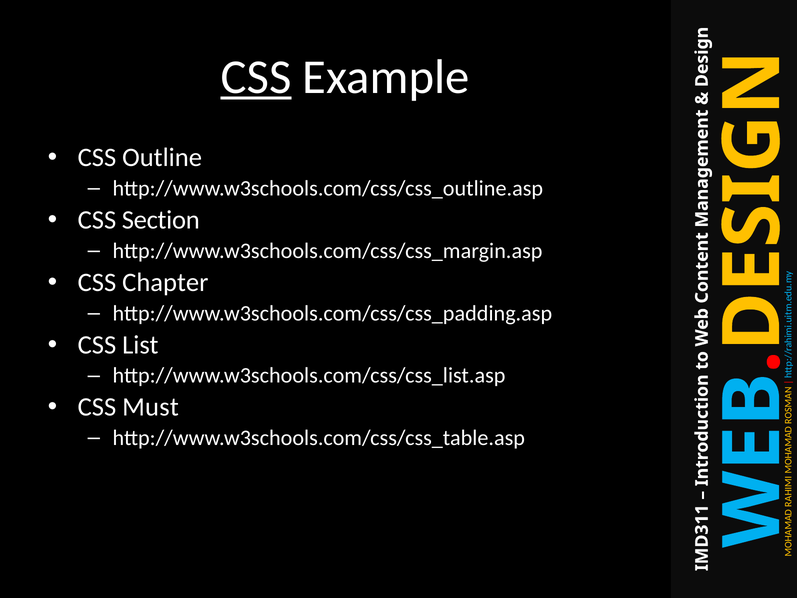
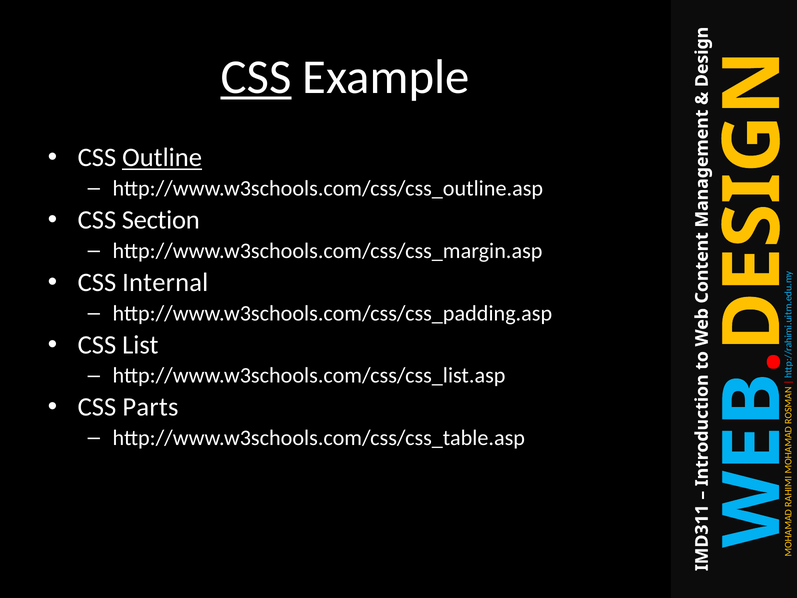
Outline underline: none -> present (162, 158)
Chapter: Chapter -> Internal (165, 282)
Must: Must -> Parts (150, 407)
